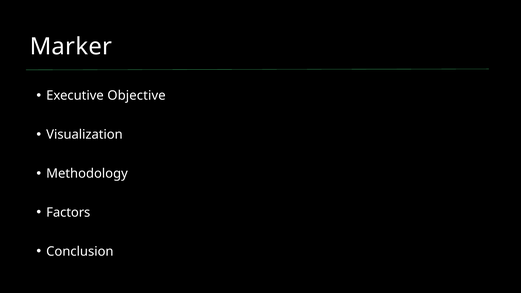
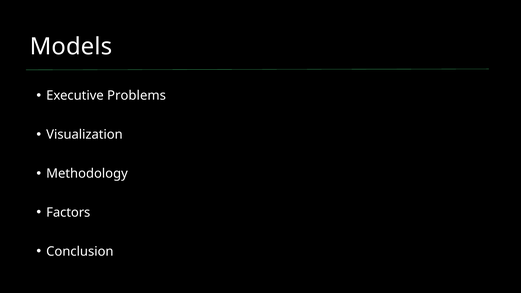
Marker: Marker -> Models (71, 47)
Objective: Objective -> Problems (137, 96)
